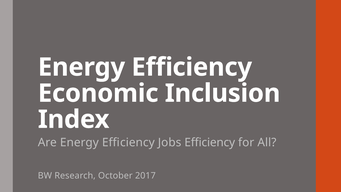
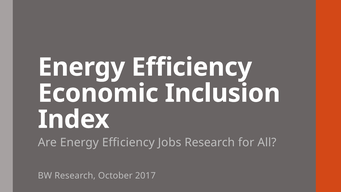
Jobs Efficiency: Efficiency -> Research (210, 142)
